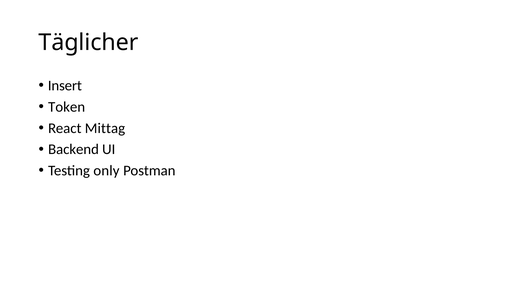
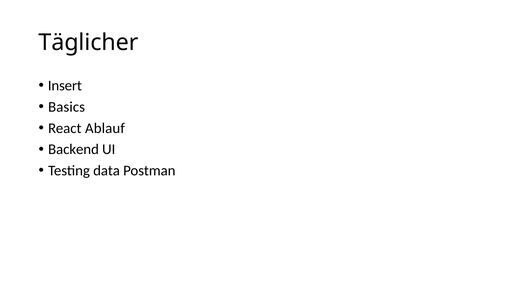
Token: Token -> Basics (67, 107)
Mittag: Mittag -> Ablauf (105, 128)
only: only -> data (107, 171)
